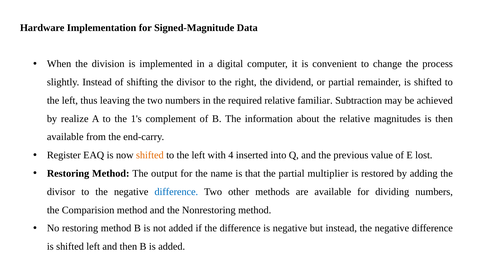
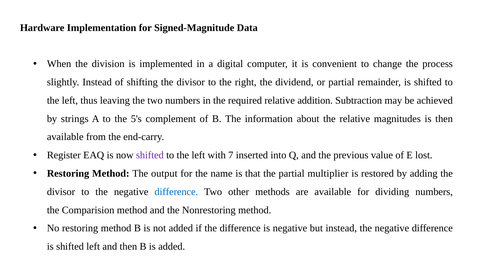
familiar: familiar -> addition (315, 100)
realize: realize -> strings (75, 119)
1's: 1's -> 5's (136, 119)
shifted colour: orange -> purple (150, 155)
4: 4 -> 7 (231, 155)
